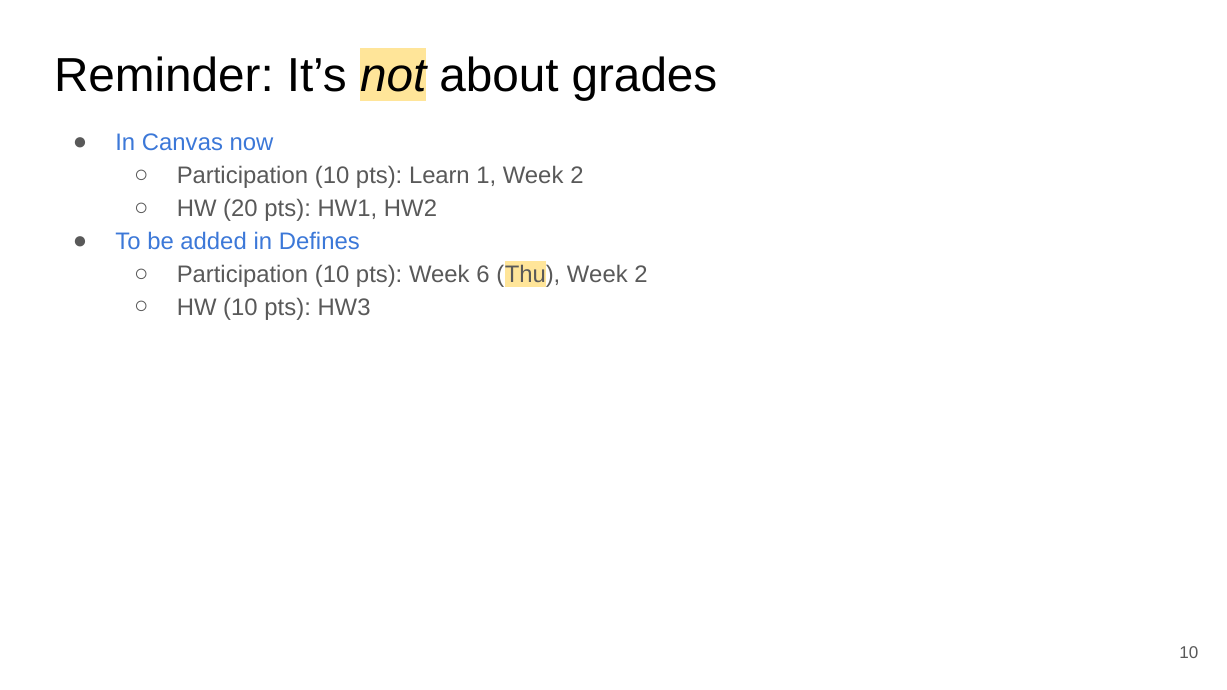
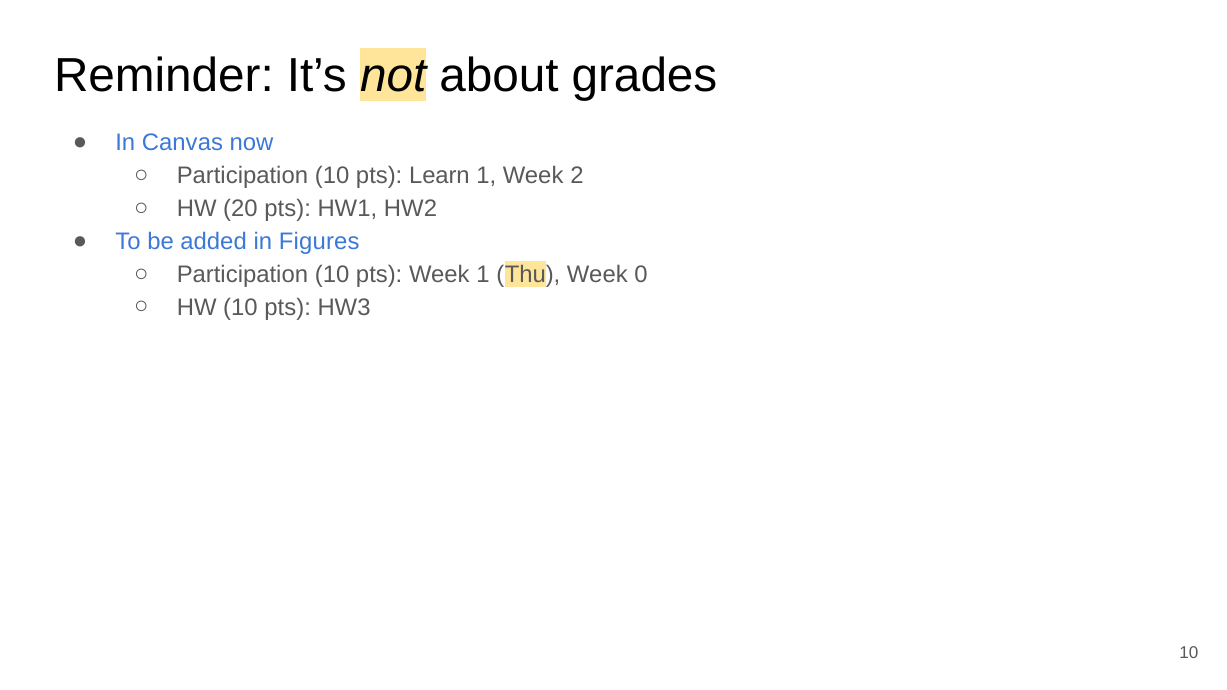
Defines: Defines -> Figures (319, 242)
Week 6: 6 -> 1 (483, 274)
Thu Week 2: 2 -> 0 (641, 274)
